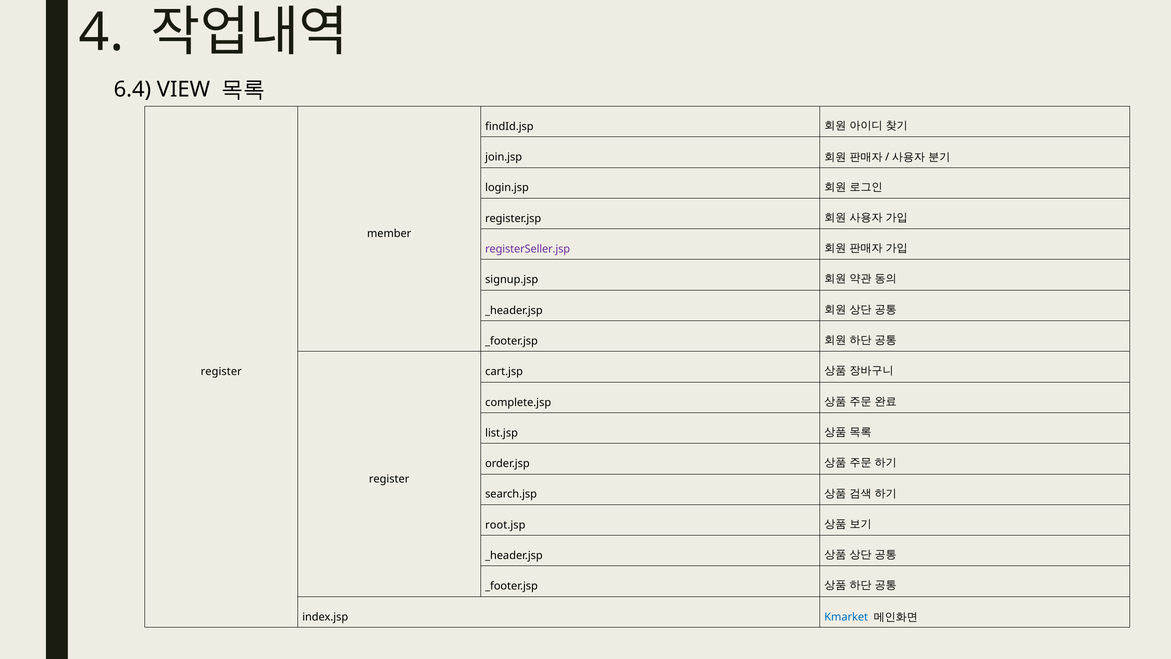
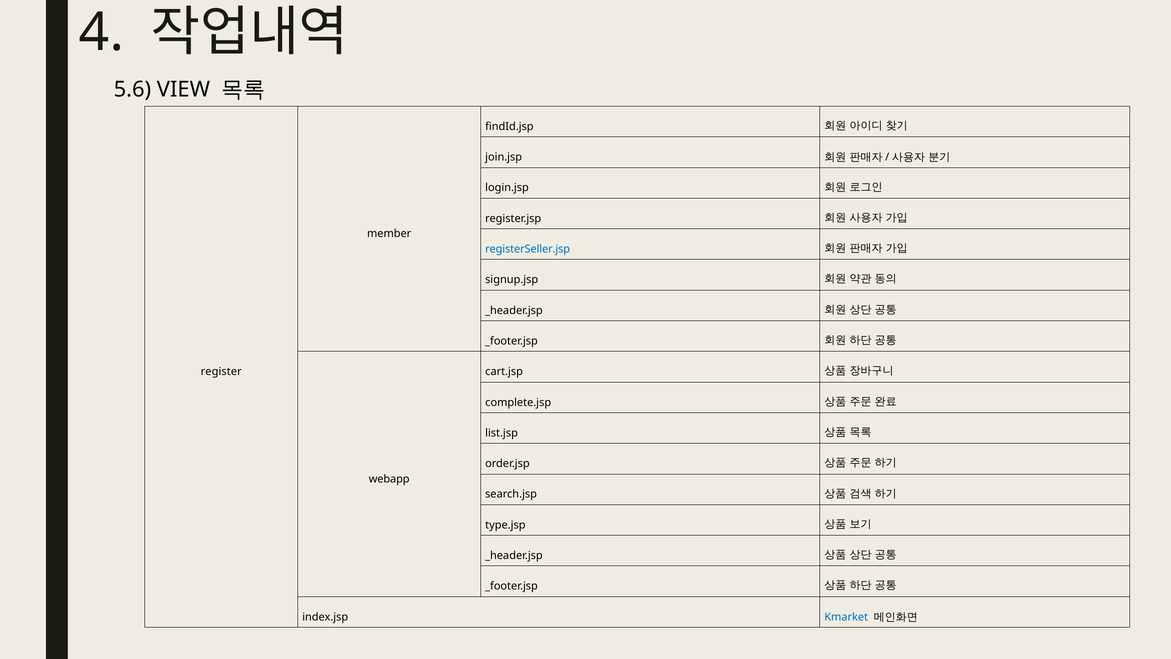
6.4: 6.4 -> 5.6 (132, 89)
registerSeller.jsp colour: purple -> blue (528, 249)
register: register -> webapp (389, 479)
root.jsp: root.jsp -> type.jsp (505, 525)
